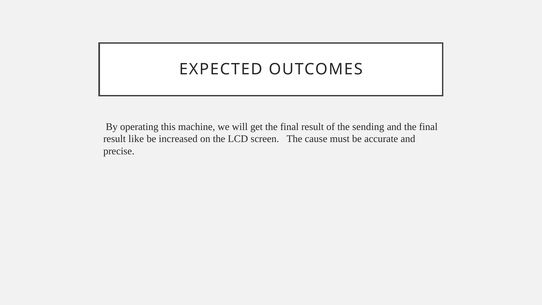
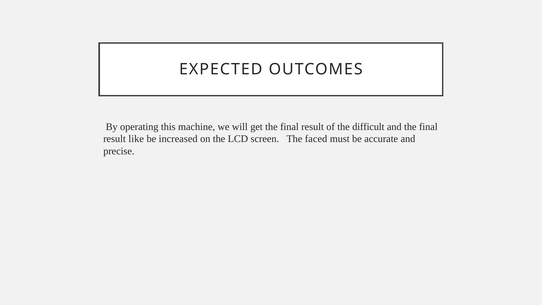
sending: sending -> difficult (368, 127)
cause: cause -> faced (316, 139)
